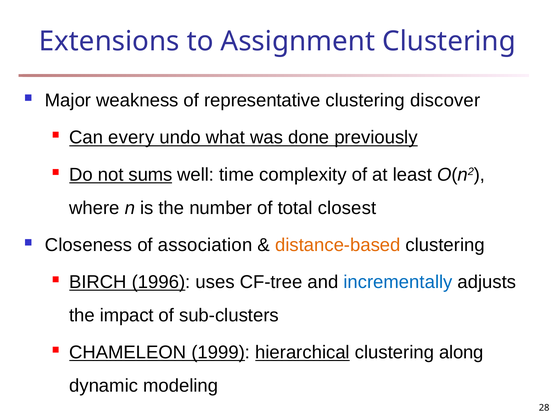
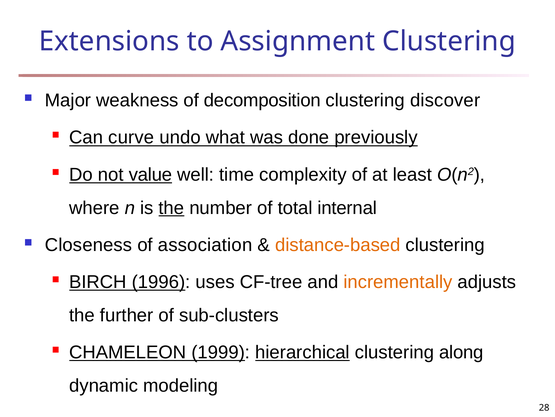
representative: representative -> decomposition (262, 100)
every: every -> curve (131, 137)
sums: sums -> value (150, 174)
the underline: none -> present (171, 208)
closest: closest -> internal (347, 208)
incrementally colour: blue -> orange (398, 282)
impact: impact -> further (127, 315)
